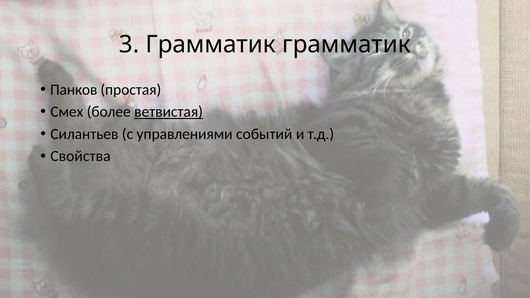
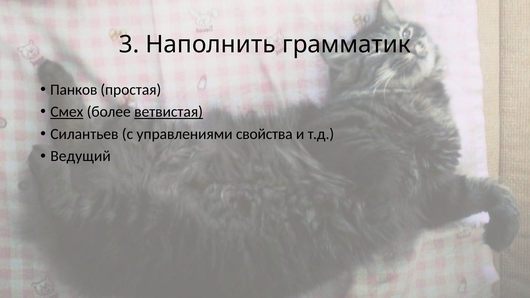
3 Грамматик: Грамматик -> Наполнить (211, 45)
Смех underline: none -> present (67, 112)
событий: событий -> свойства (264, 134)
Свойства: Свойства -> Ведущий (81, 156)
